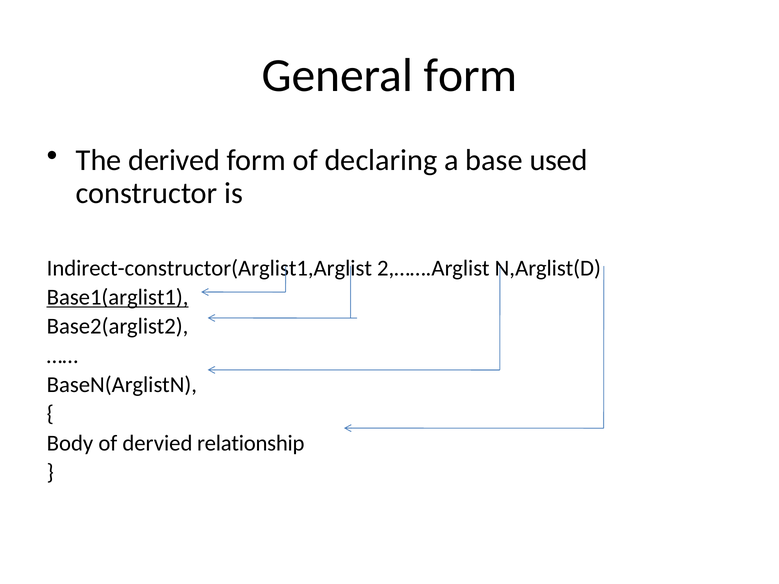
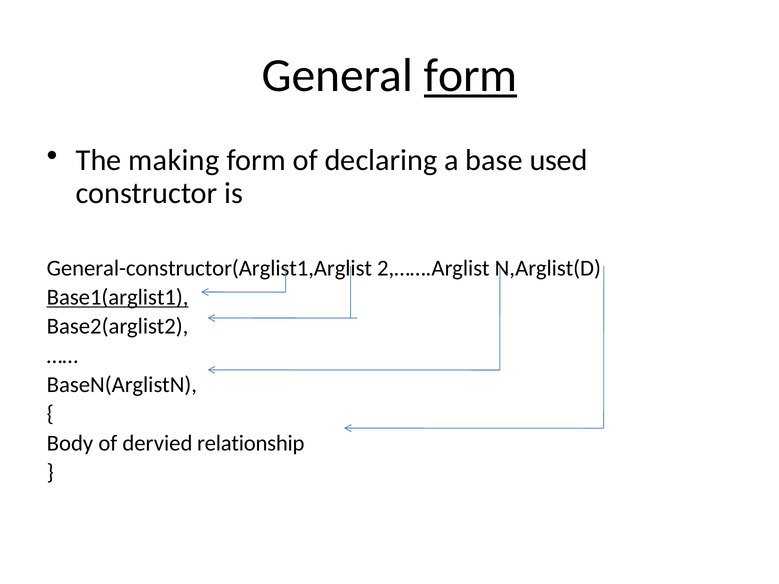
form underline: none -> present (471, 75)
derived: derived -> making (174, 161)
Indirect-constructor(Arglist1,Arglist: Indirect-constructor(Arglist1,Arglist -> General-constructor(Arglist1,Arglist (209, 268)
